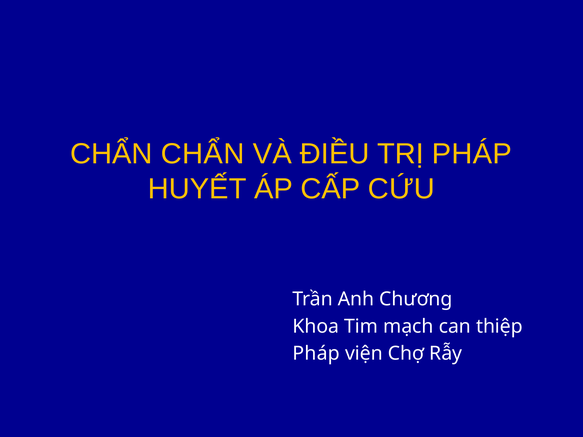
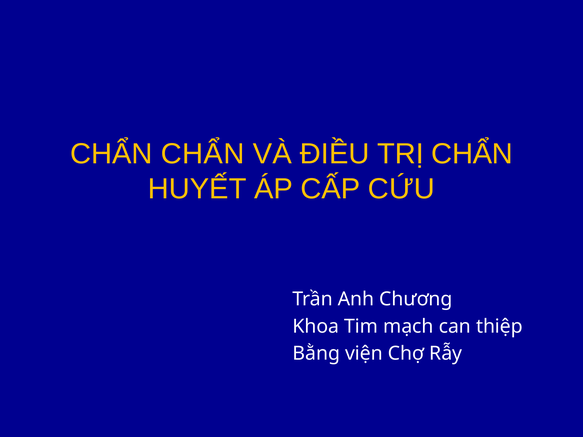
TRỊ PHÁP: PHÁP -> CHẨN (472, 154)
Pháp: Pháp -> Bằng (316, 354)
